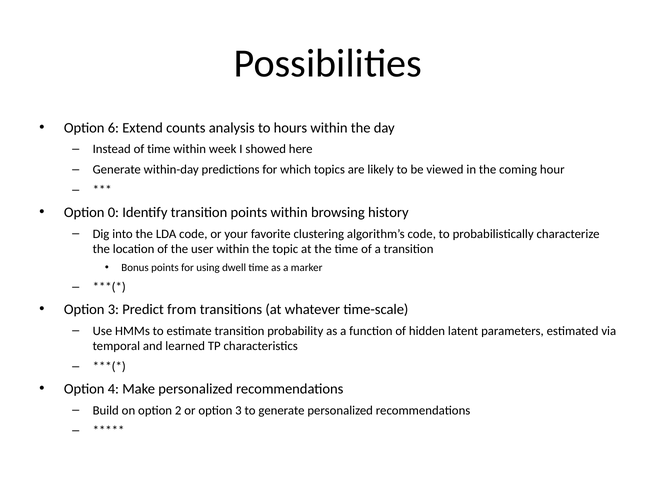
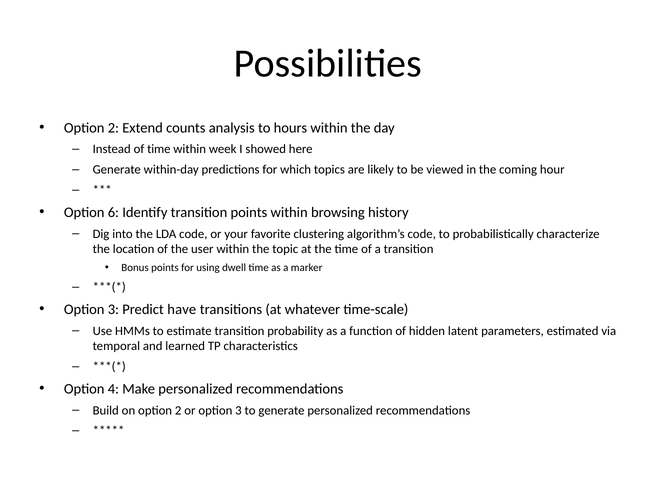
6: 6 -> 2 (113, 128)
0: 0 -> 6 (113, 212)
from: from -> have (182, 309)
